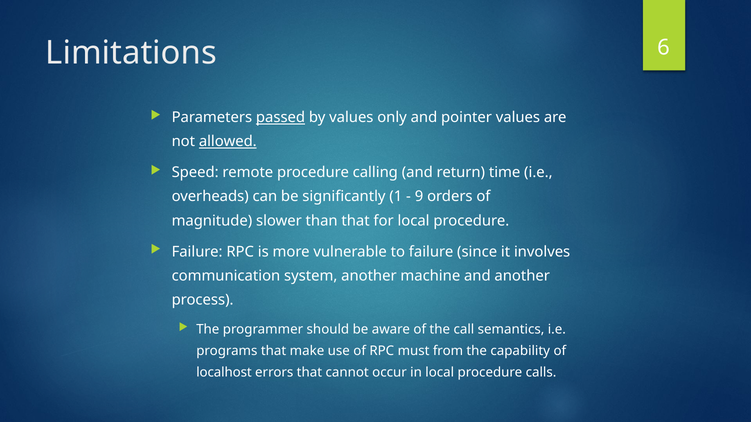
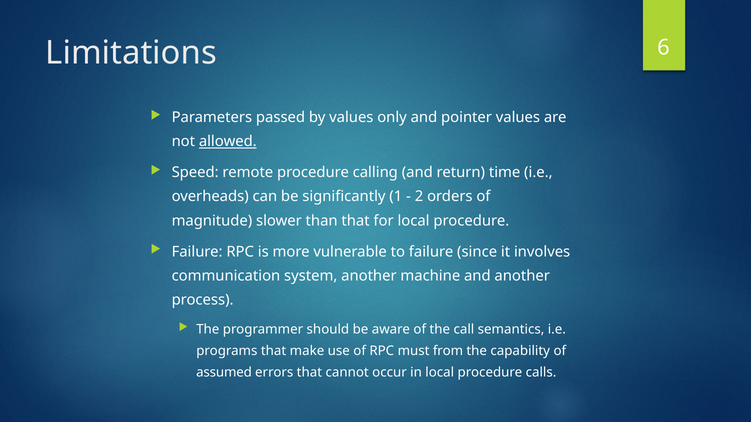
passed underline: present -> none (281, 118)
9: 9 -> 2 (419, 197)
localhost: localhost -> assumed (224, 373)
